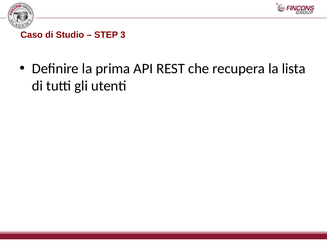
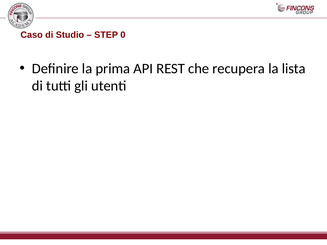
3: 3 -> 0 (123, 35)
